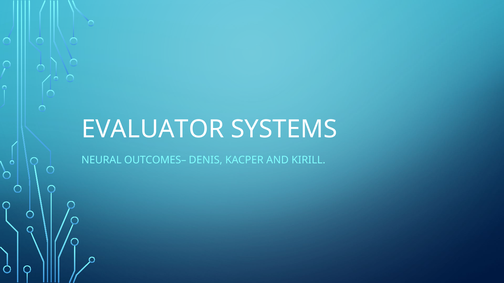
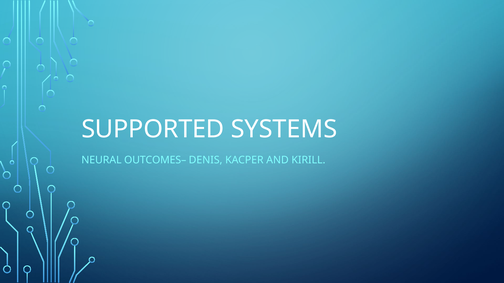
EVALUATOR: EVALUATOR -> SUPPORTED (153, 129)
